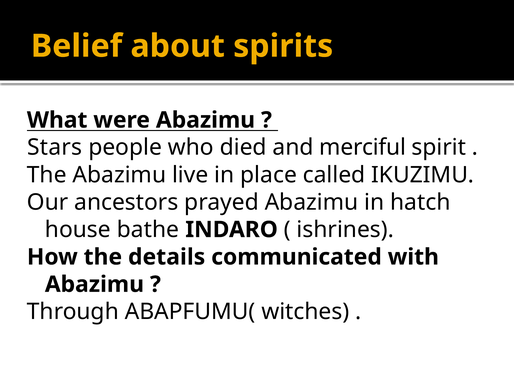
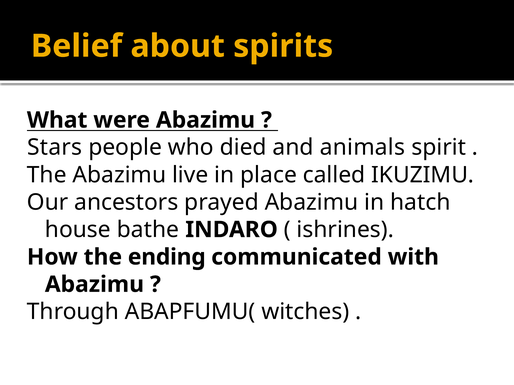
merciful: merciful -> animals (362, 148)
details: details -> ending (167, 257)
